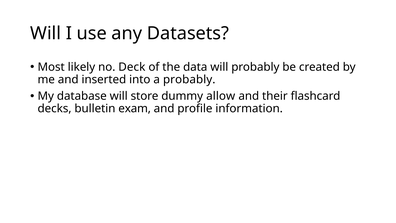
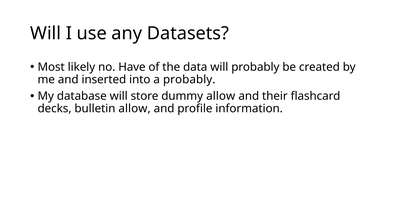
Deck: Deck -> Have (132, 67)
bulletin exam: exam -> allow (135, 109)
